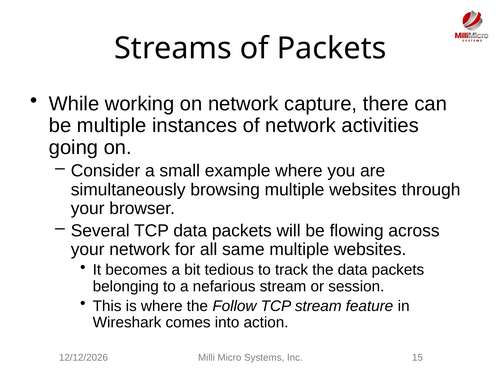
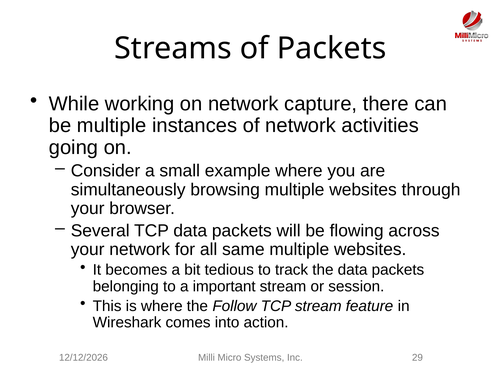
nefarious: nefarious -> important (224, 286)
15: 15 -> 29 (417, 357)
